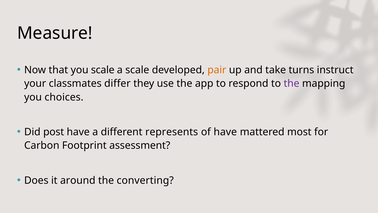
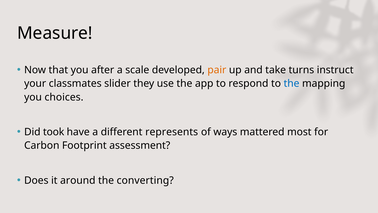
you scale: scale -> after (103, 70)
differ: differ -> slider (117, 83)
the colour: purple -> blue (292, 83)
post: post -> took (54, 132)
of have: have -> ways (225, 132)
